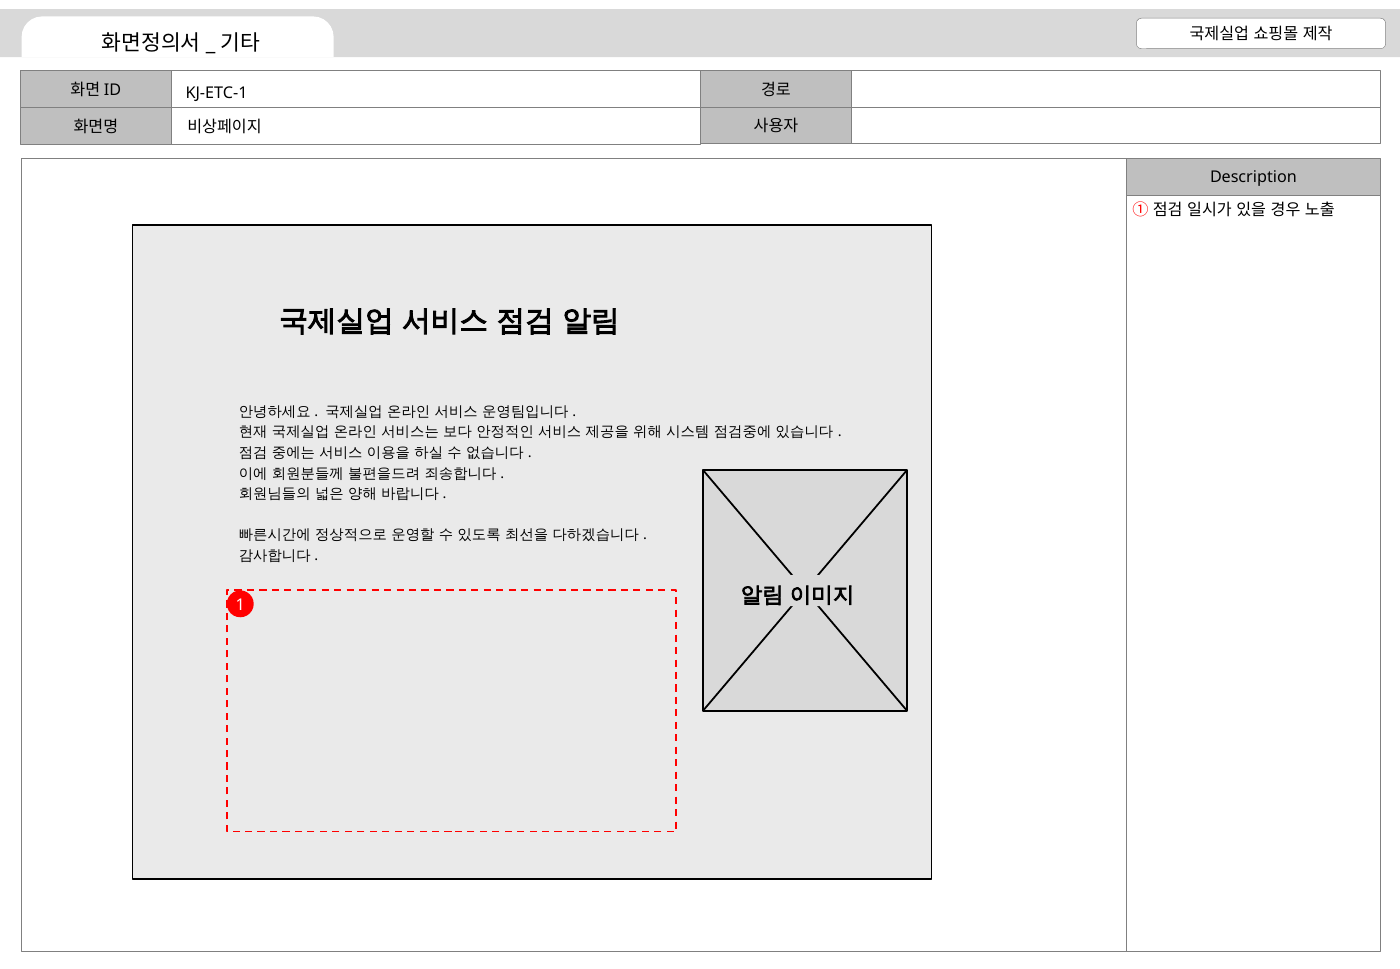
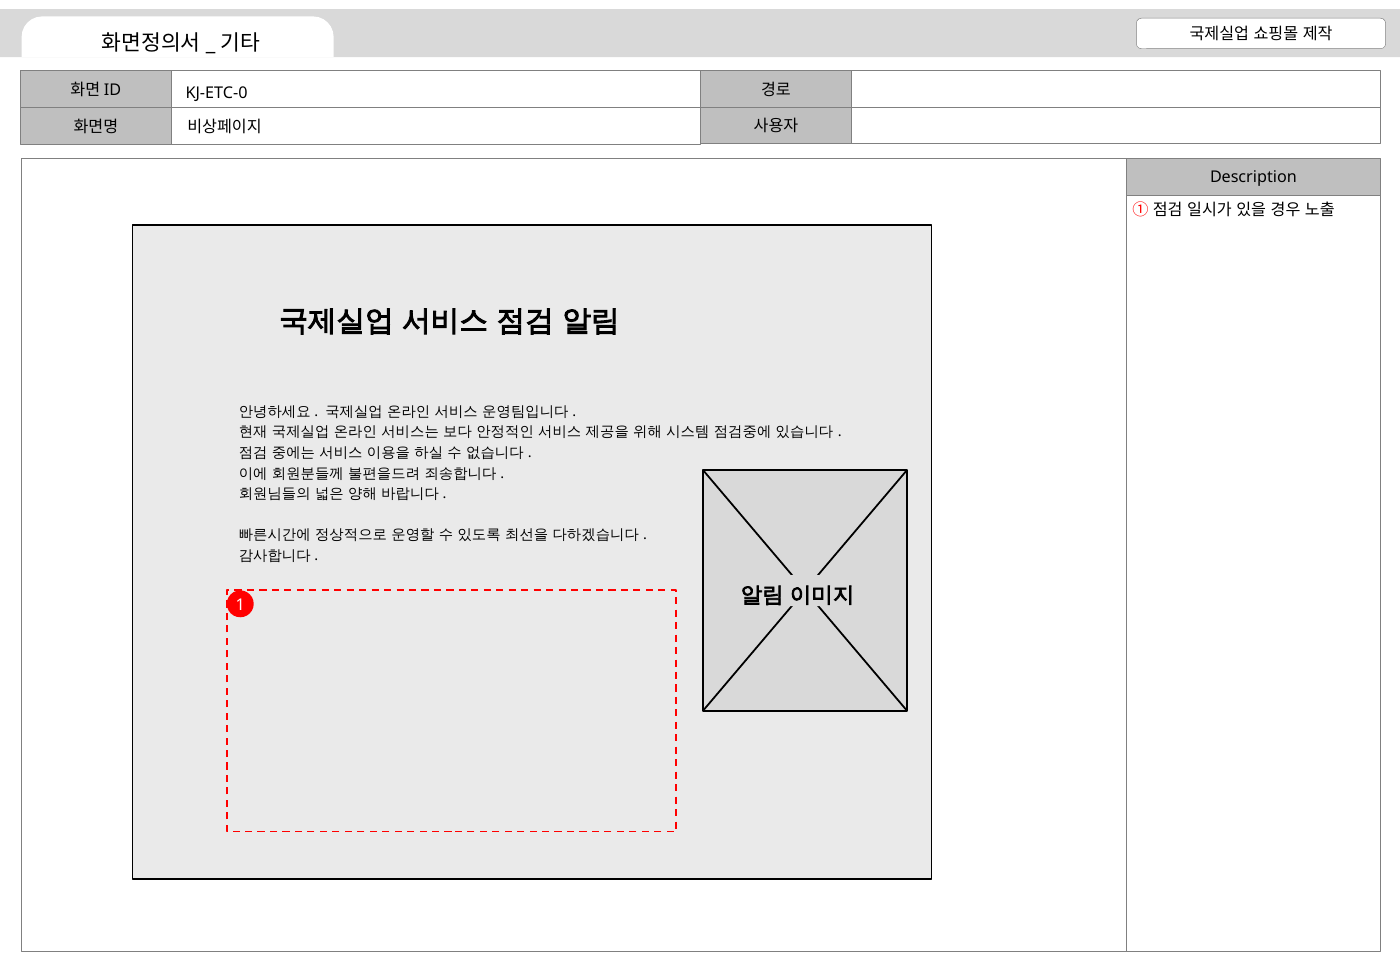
KJ-ETC-1: KJ-ETC-1 -> KJ-ETC-0 (217, 93)
